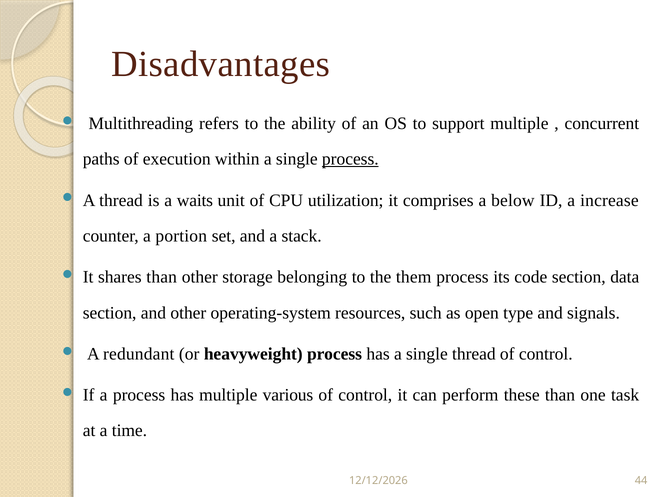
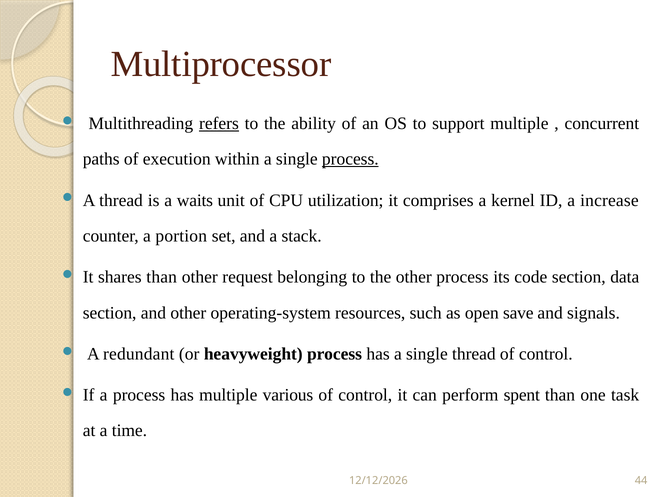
Disadvantages: Disadvantages -> Multiprocessor (221, 64)
refers underline: none -> present (219, 124)
below: below -> kernel (513, 200)
storage: storage -> request (248, 277)
the them: them -> other (414, 277)
type: type -> save (518, 313)
these: these -> spent (522, 395)
